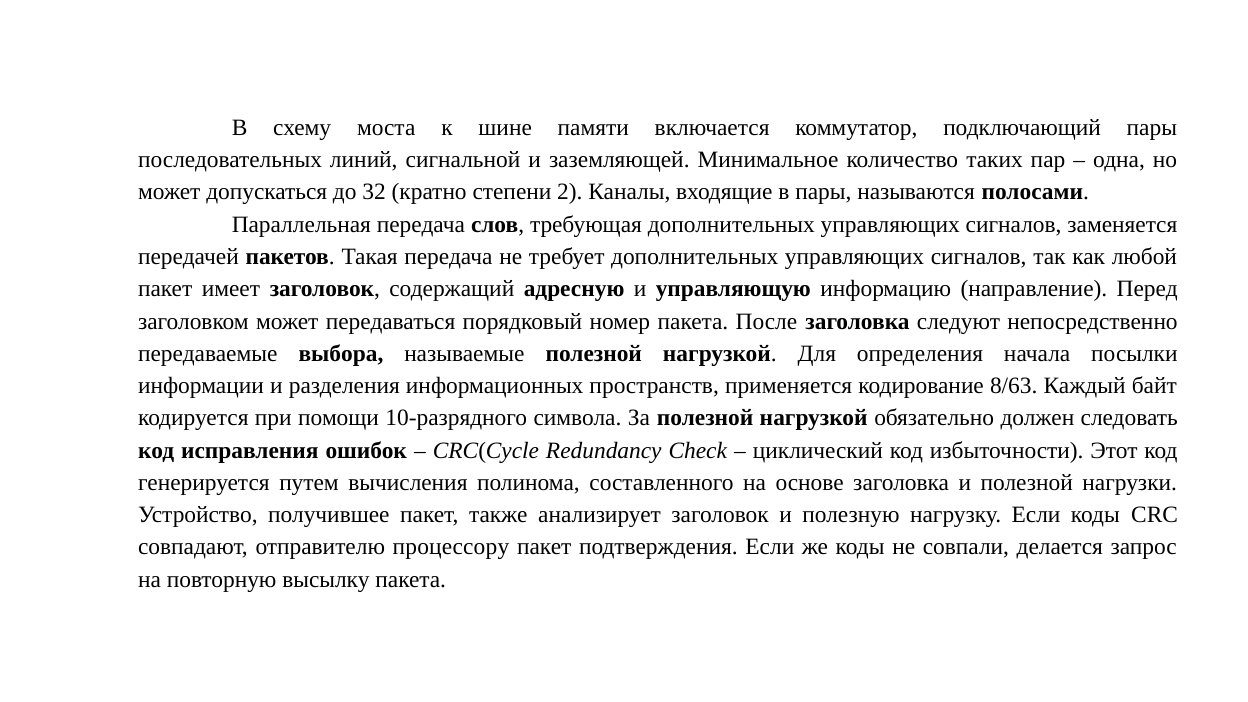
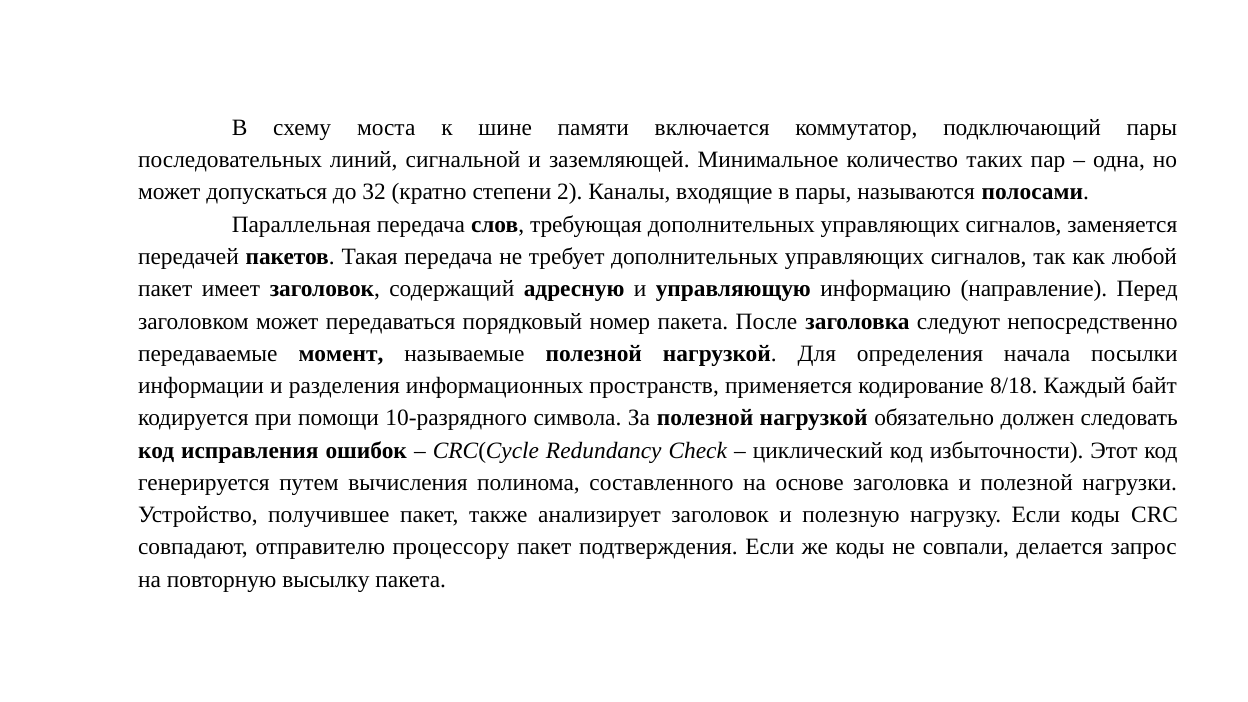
выбора: выбора -> момент (341, 354)
8/63: 8/63 -> 8/18 (1014, 386)
